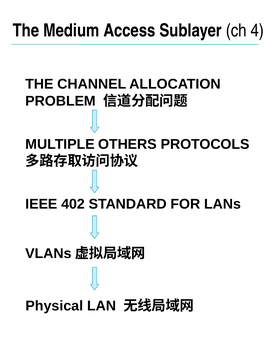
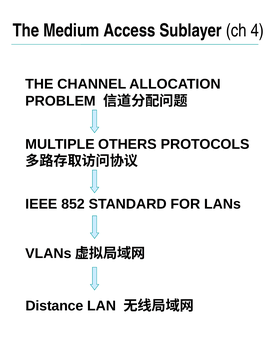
402: 402 -> 852 (73, 204)
Physical: Physical -> Distance (54, 306)
